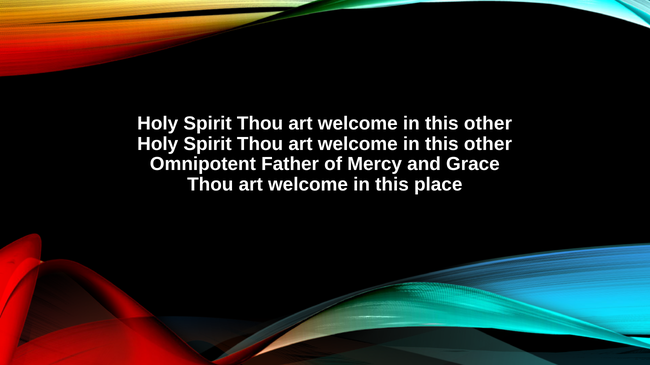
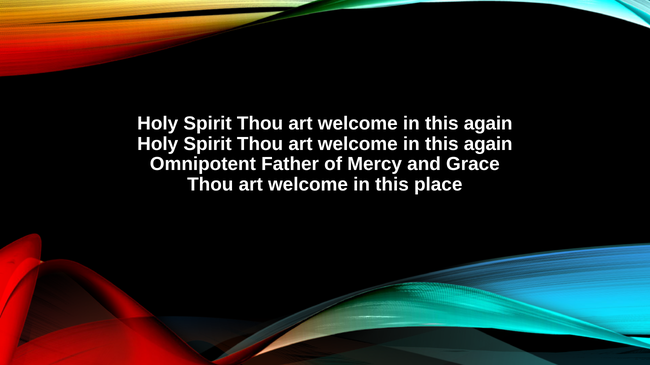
other: other -> again (488, 124)
other: other -> again (488, 144)
